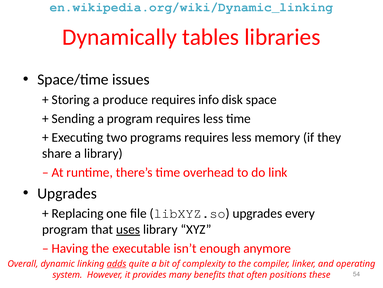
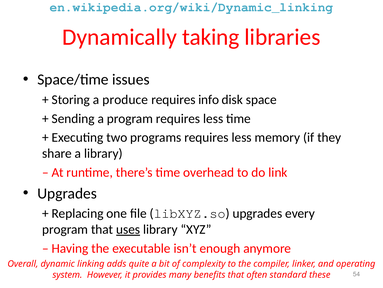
tables: tables -> taking (211, 37)
adds underline: present -> none (117, 263)
positions: positions -> standard (288, 274)
